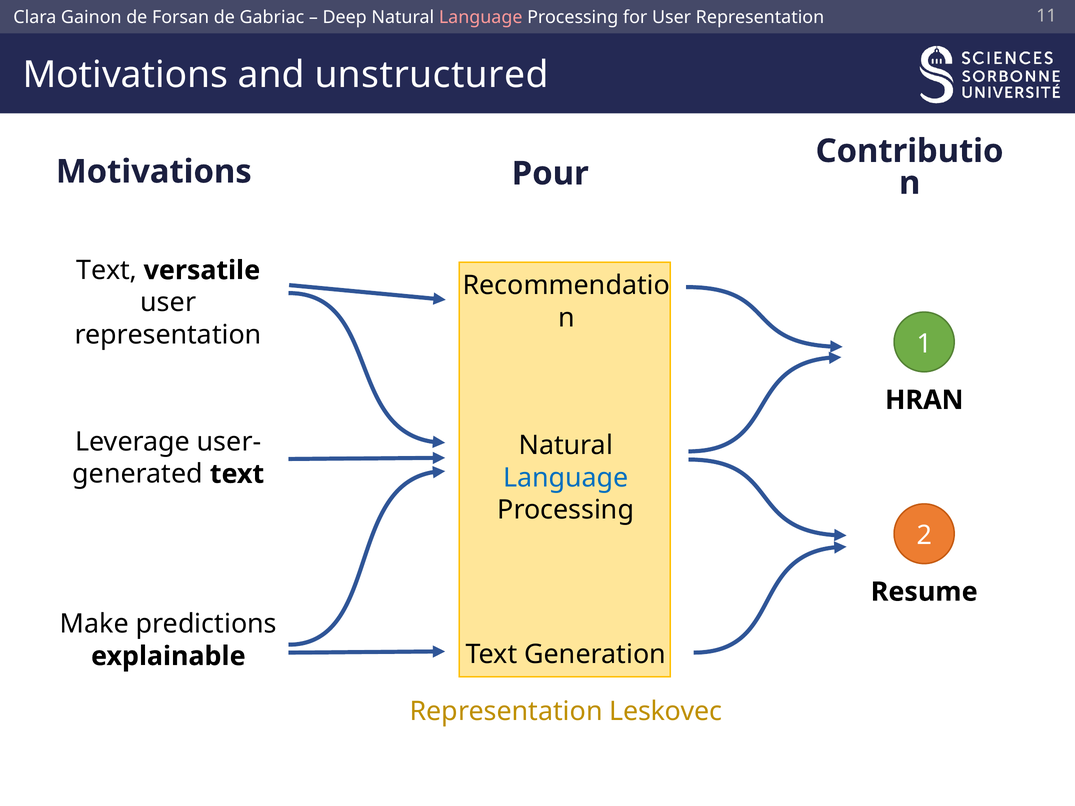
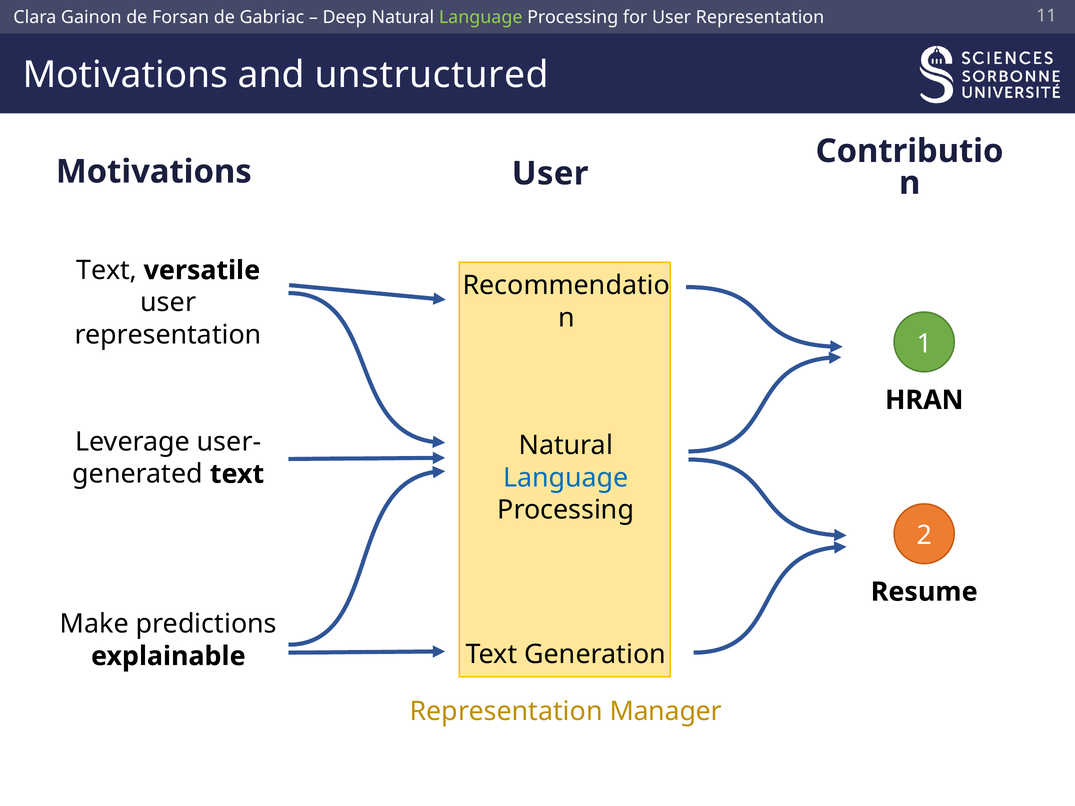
Language colour: pink -> light green (481, 17)
Motivations Pour: Pour -> User (550, 174)
Leskovec: Leskovec -> Manager (666, 711)
